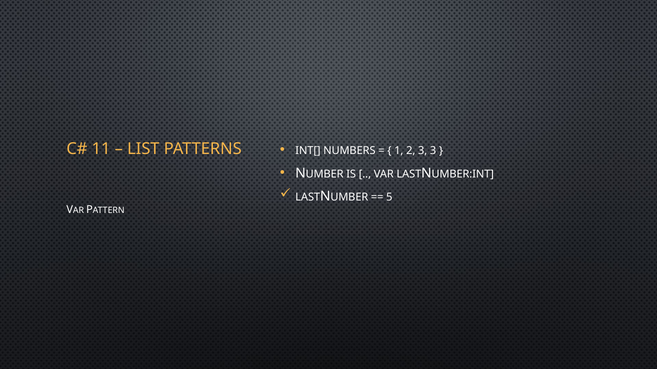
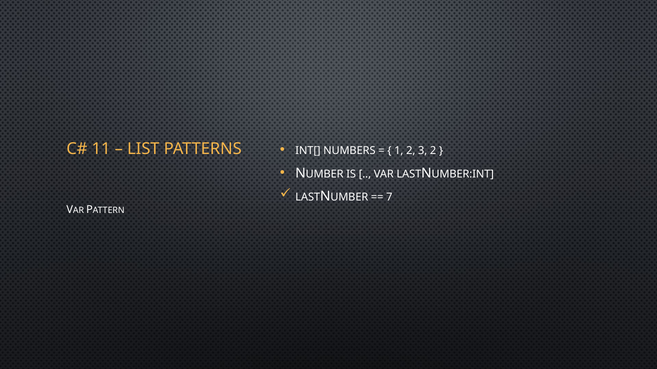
3 3: 3 -> 2 (433, 151)
5: 5 -> 7 (389, 198)
